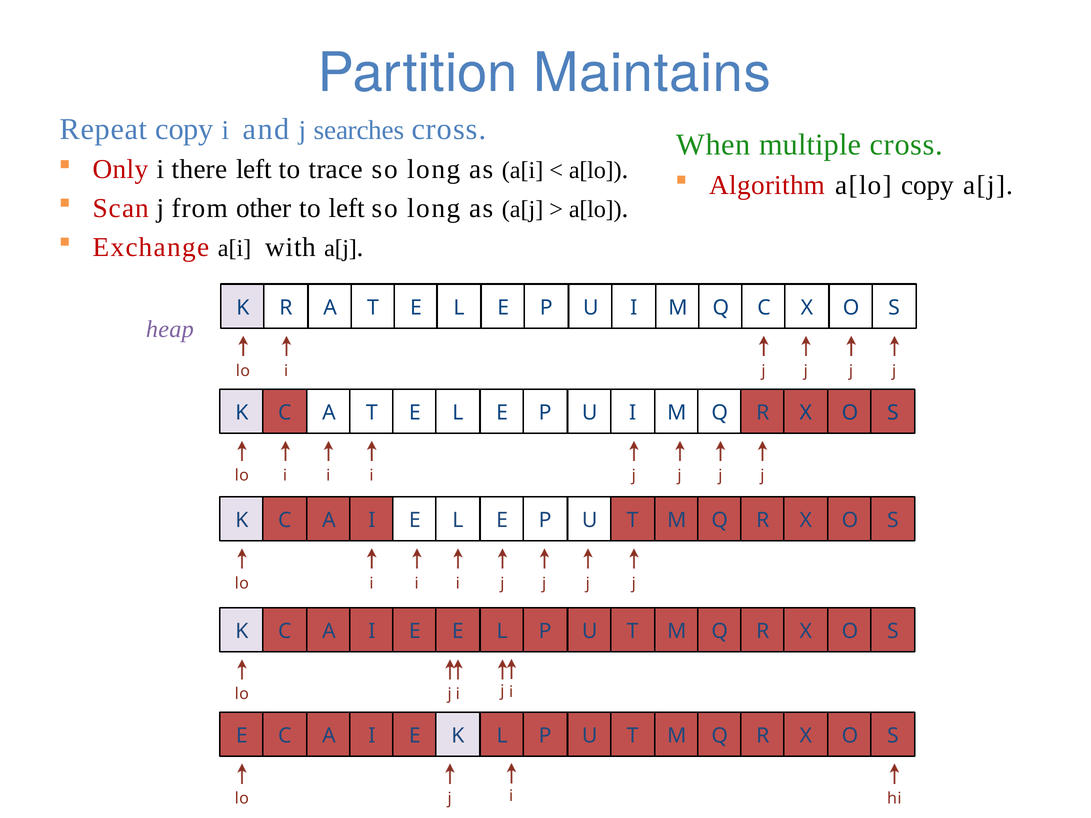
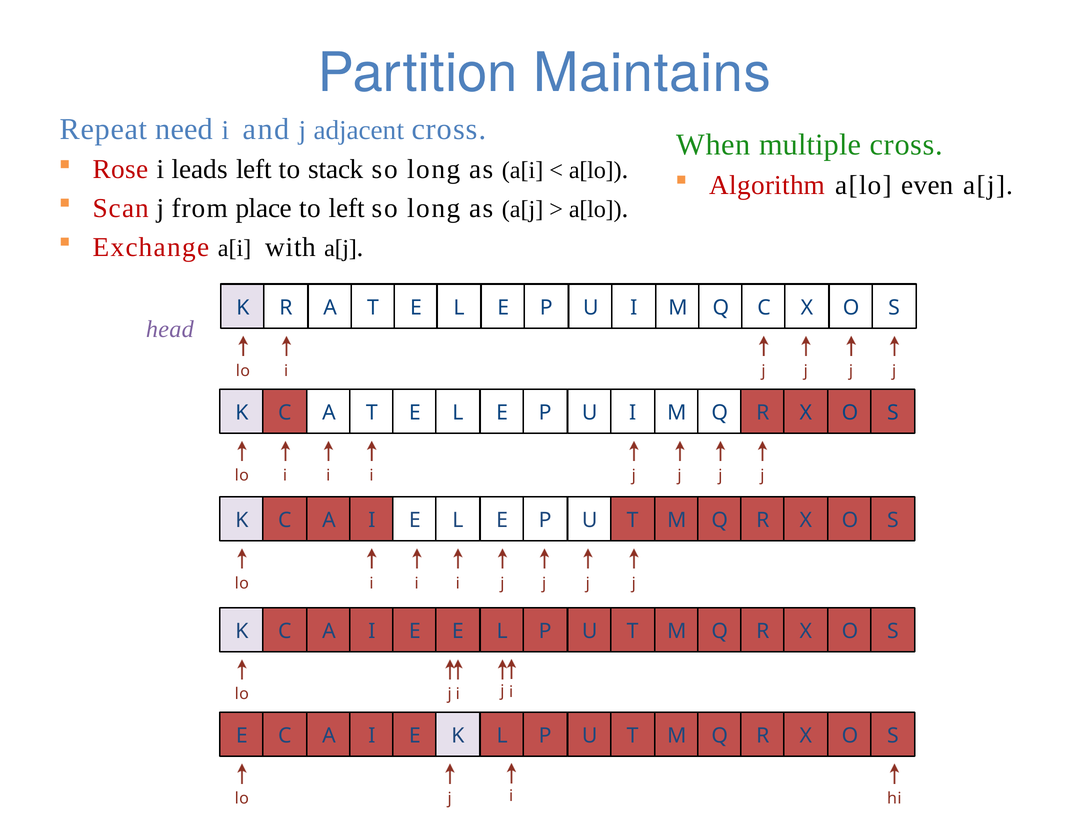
Repeat copy: copy -> need (184, 129)
searches: searches -> adjacent (359, 130)
Only: Only -> Rose (121, 170)
there: there -> leads (200, 170)
trace: trace -> stack (336, 170)
a[lo copy: copy -> even (927, 185)
other: other -> place (264, 208)
heap: heap -> head (170, 329)
